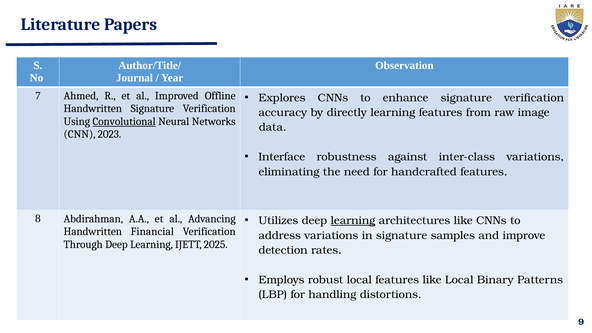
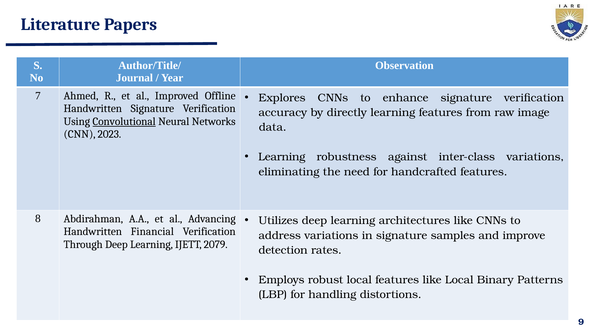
Interface: Interface -> Learning (282, 157)
learning underline: present -> none (353, 221)
2025: 2025 -> 2079 (216, 244)
